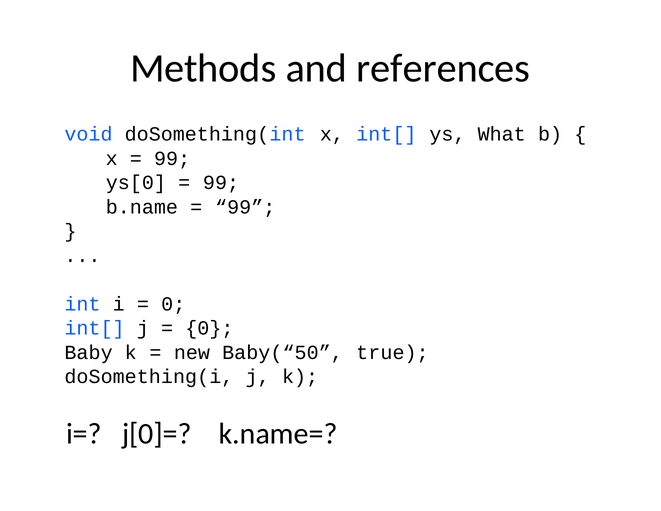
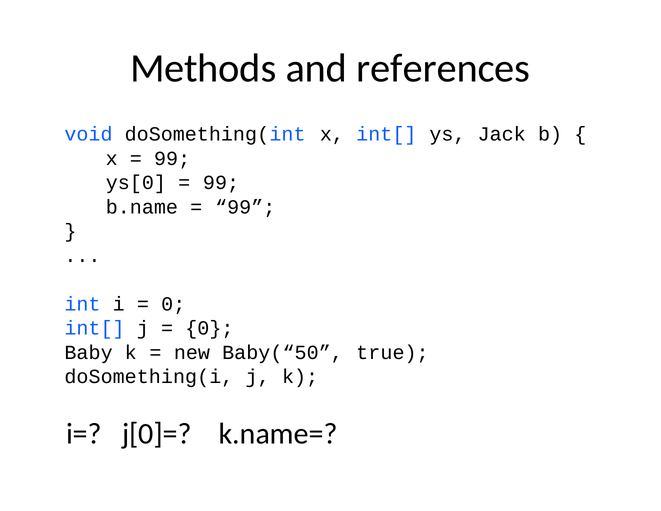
What: What -> Jack (502, 134)
